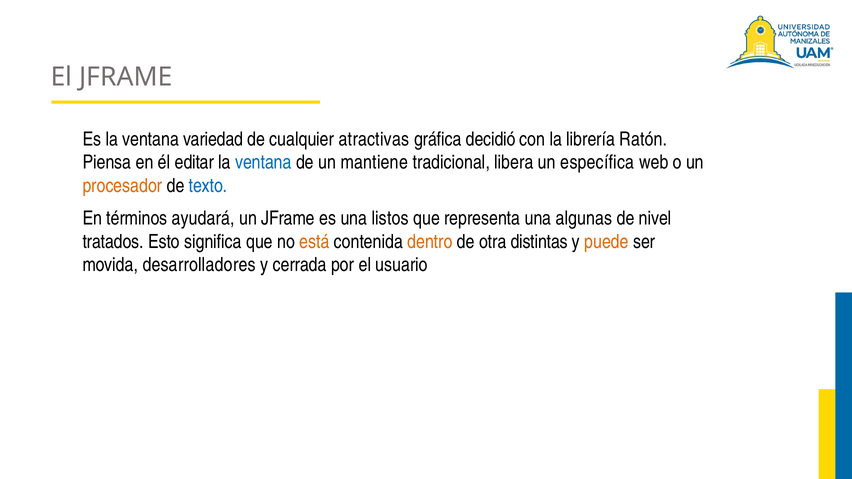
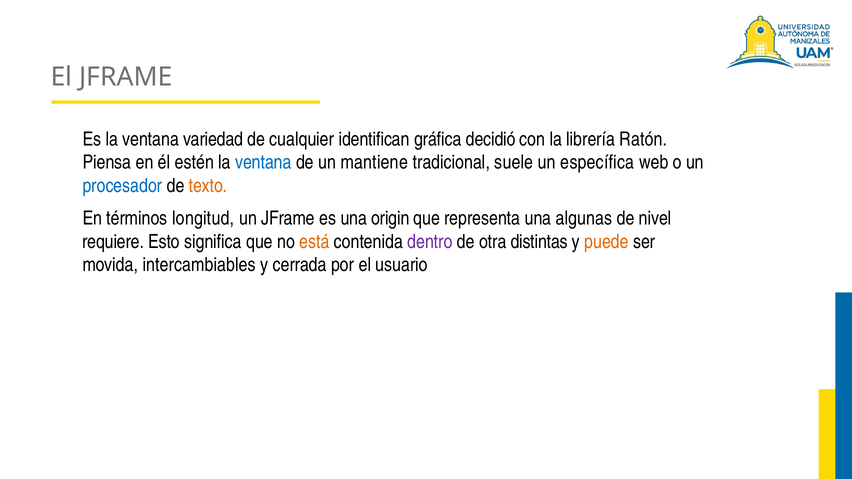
atractivas: atractivas -> identifican (374, 139)
editar: editar -> estén (194, 163)
libera: libera -> suele (514, 163)
procesador colour: orange -> blue (122, 186)
texto colour: blue -> orange (208, 186)
ayudará: ayudará -> longitud (203, 218)
listos: listos -> origin (390, 218)
tratados: tratados -> requiere (113, 242)
dentro colour: orange -> purple (430, 242)
desarrolladores: desarrolladores -> intercambiables (199, 265)
